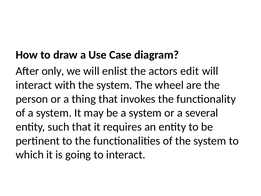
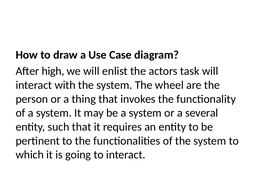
only: only -> high (53, 71)
edit: edit -> task (190, 71)
